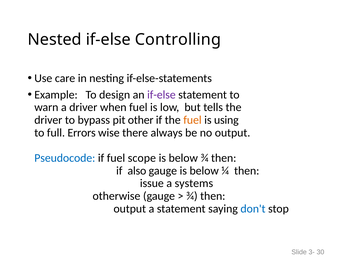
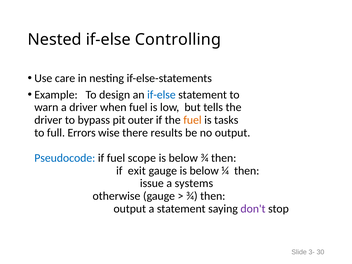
if-else colour: purple -> blue (161, 95)
other: other -> outer (141, 120)
using: using -> tasks (226, 120)
always: always -> results (167, 133)
also: also -> exit (137, 171)
don't colour: blue -> purple (253, 209)
